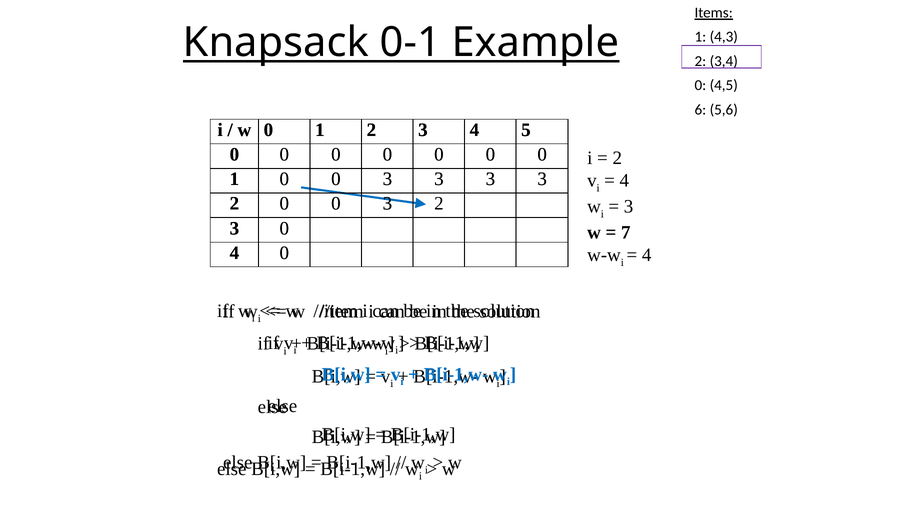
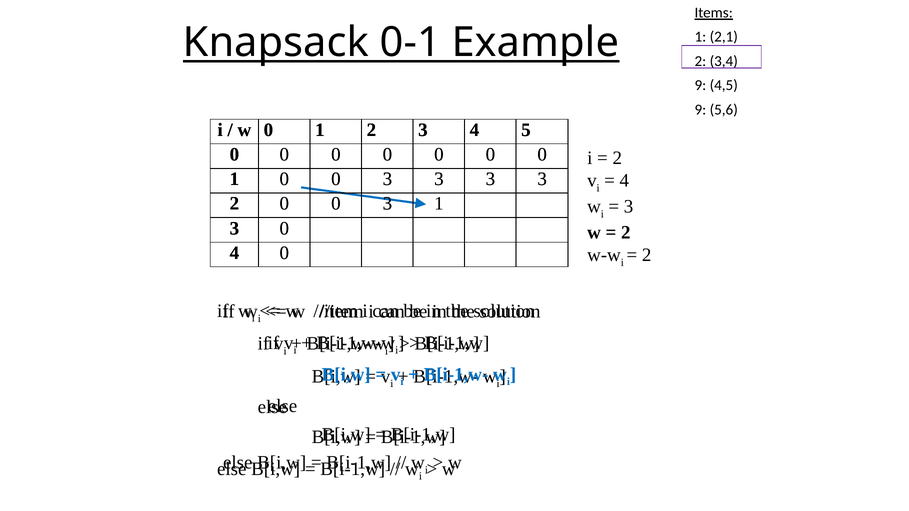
4,3: 4,3 -> 2,1 (724, 37)
0: 0 -> 9 (700, 85)
6: 6 -> 9 (700, 110)
2: 2 -> 1 (439, 204)
7: 7 -> 2 (626, 233)
4: 4 -> 2 (647, 255)
